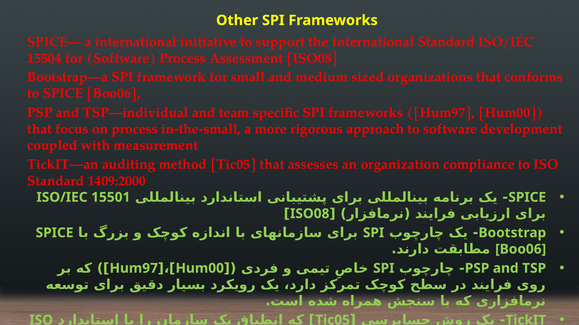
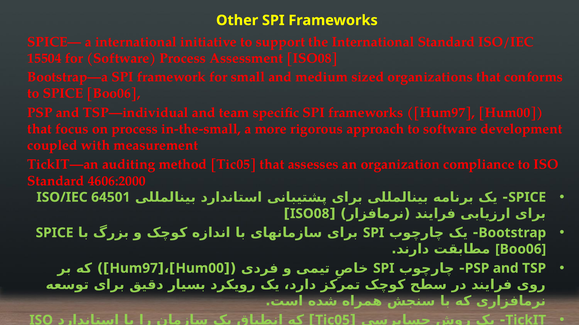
1409:2000: 1409:2000 -> 4606:2000 (117, 181)
15501: 15501 -> 64501 (111, 198)
